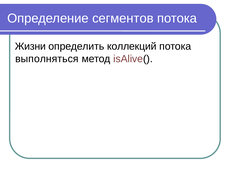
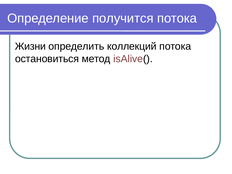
сегментов: сегментов -> получится (123, 18)
выполняться: выполняться -> остановиться (47, 59)
